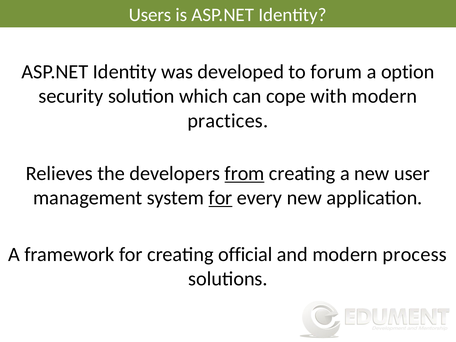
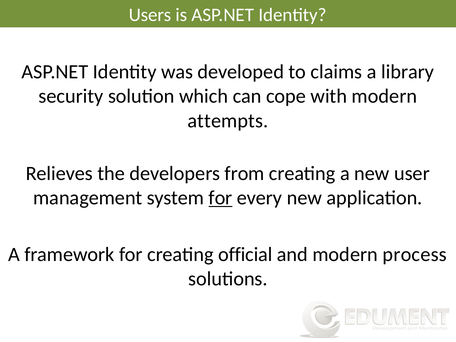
forum: forum -> claims (336, 72)
option: option -> library (408, 72)
practices: practices -> attempts (228, 121)
from underline: present -> none (245, 173)
